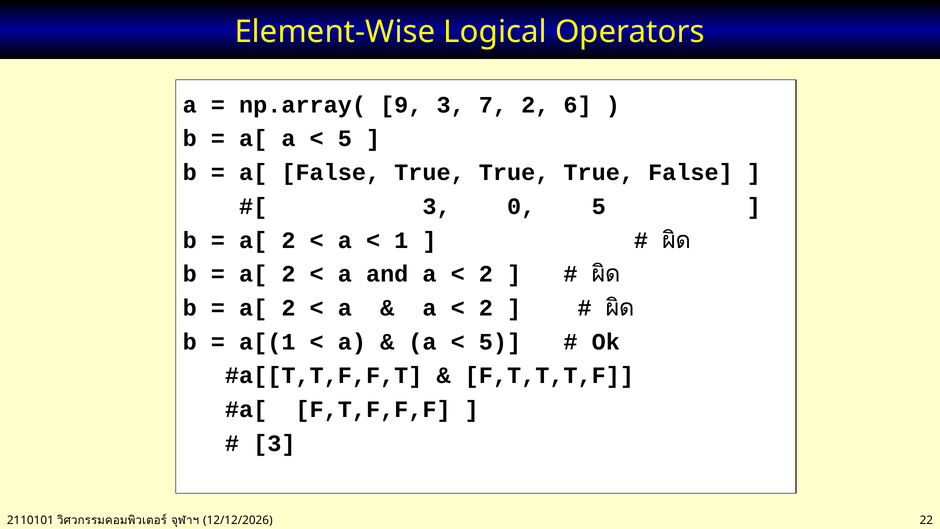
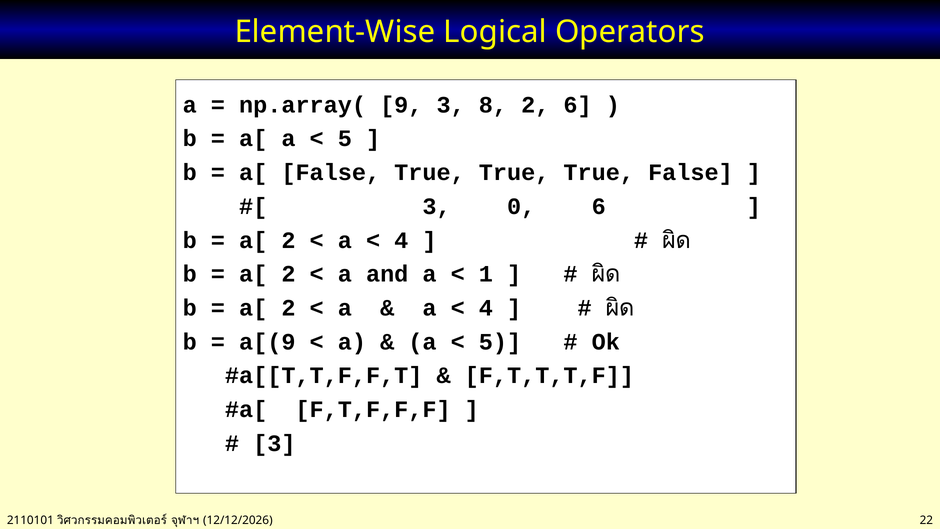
7: 7 -> 8 (493, 105)
0 5: 5 -> 6 (599, 206)
1: 1 -> 4 (401, 240)
2: 2 -> 1 (486, 274)
2: 2 -> 4 (486, 308)
a[(1: a[(1 -> a[(9 (267, 342)
